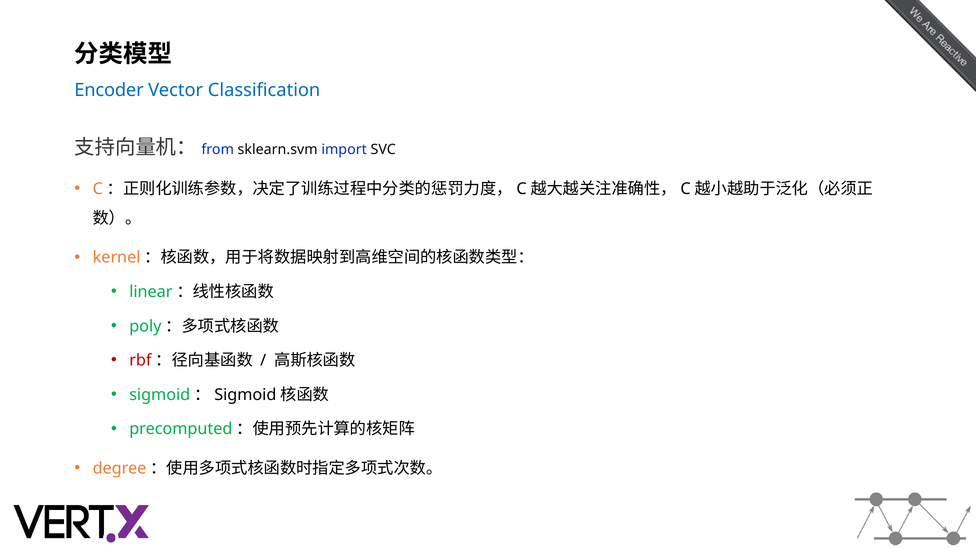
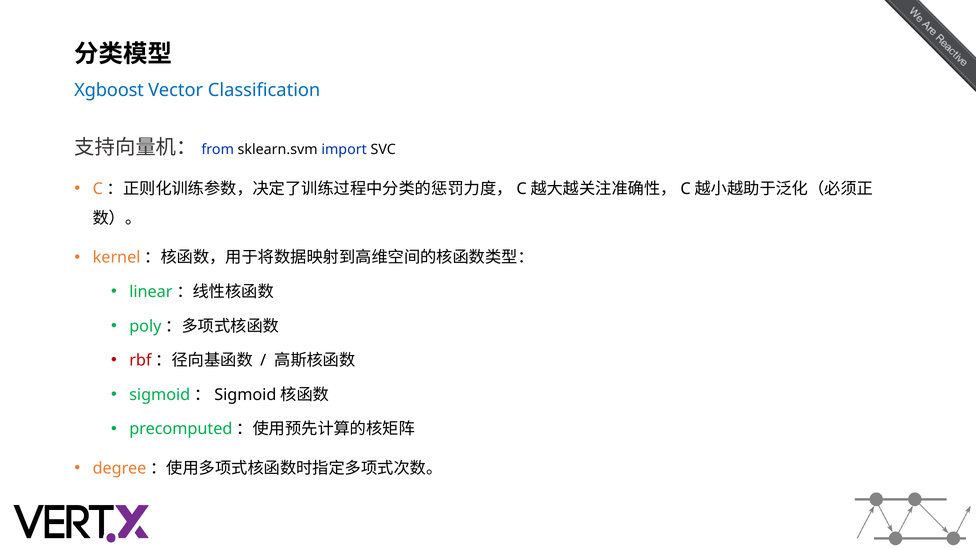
Encoder: Encoder -> Xgboost (109, 90)
